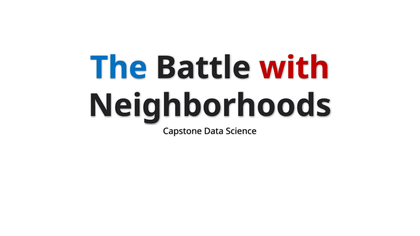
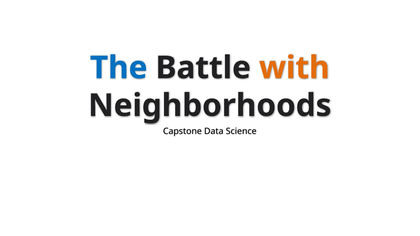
with colour: red -> orange (294, 68)
